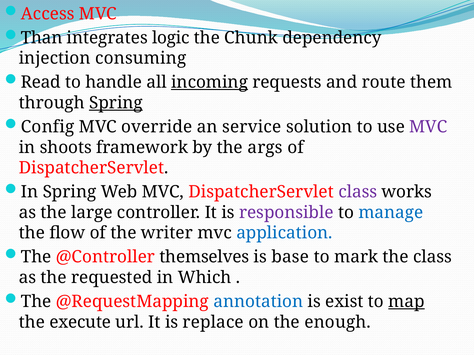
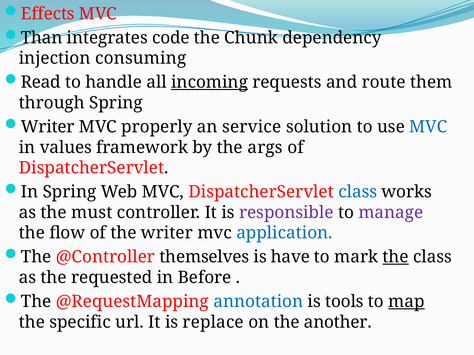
Access: Access -> Effects (48, 14)
logic: logic -> code (171, 38)
Spring underline: present -> none (116, 103)
Config: Config -> Writer (48, 127)
override: override -> properly (157, 127)
MVC colour: purple -> blue (428, 127)
shoots: shoots -> values (66, 148)
class colour: purple -> blue (358, 192)
large: large -> must (92, 213)
manage colour: blue -> purple (391, 213)
base: base -> have (290, 257)
the underline: none -> present (396, 257)
Which: Which -> Before (205, 278)
exist: exist -> tools (344, 302)
execute: execute -> specific (80, 322)
enough: enough -> another (338, 322)
